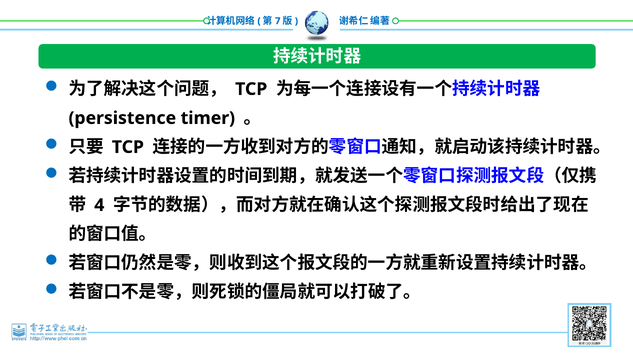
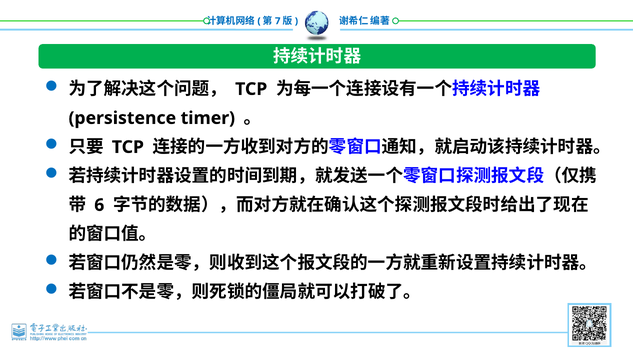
4: 4 -> 6 (99, 205)
